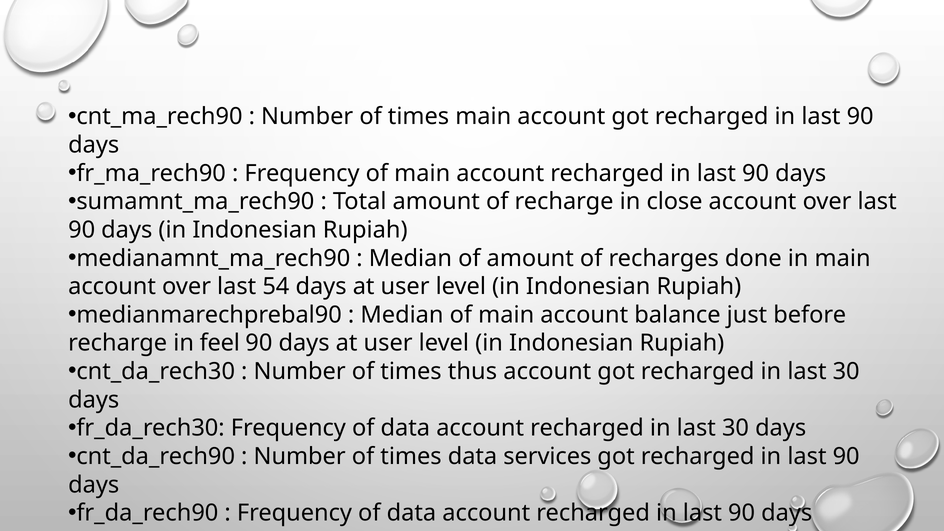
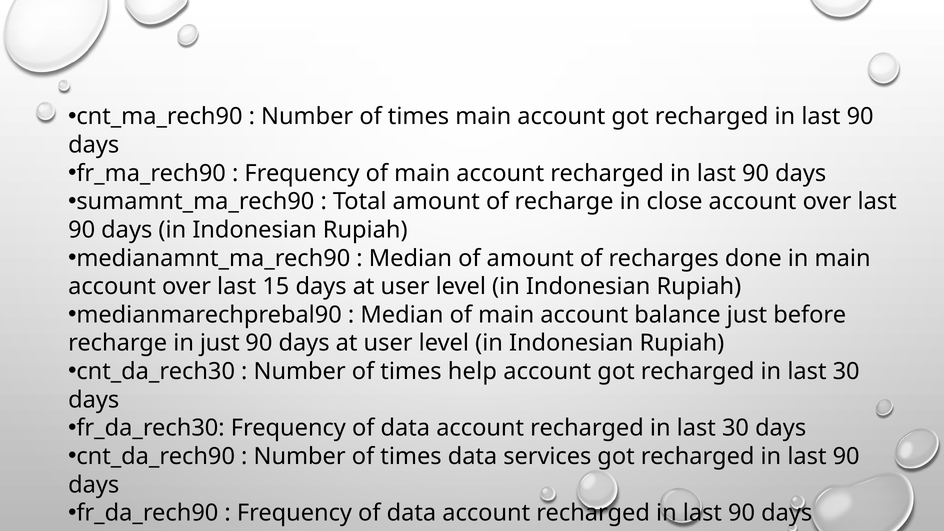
54: 54 -> 15 (276, 287)
in feel: feel -> just (220, 343)
thus: thus -> help (472, 371)
